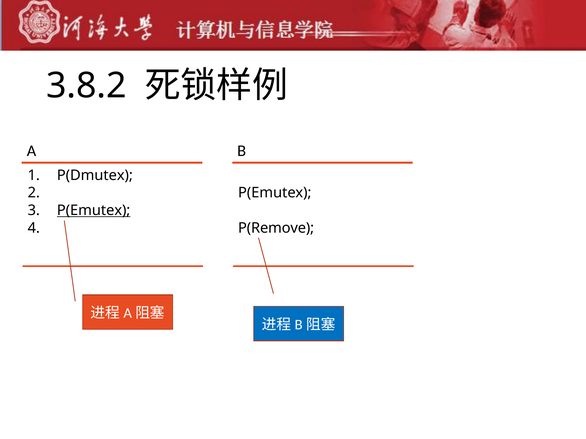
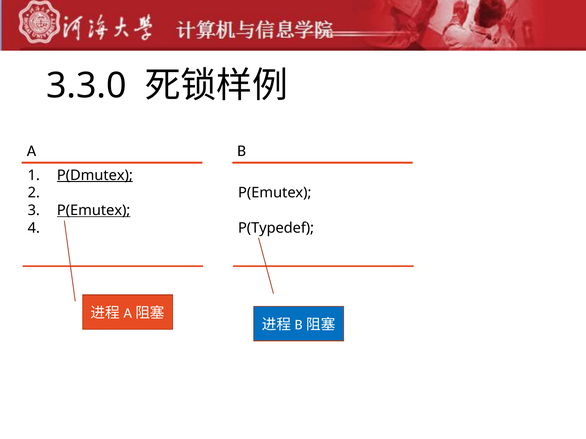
3.8.2: 3.8.2 -> 3.3.0 (86, 86)
P(Dmutex underline: none -> present (95, 175)
P(Remove: P(Remove -> P(Typedef (276, 228)
